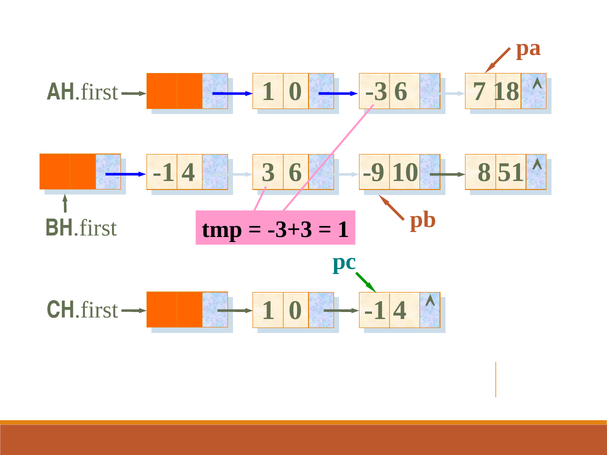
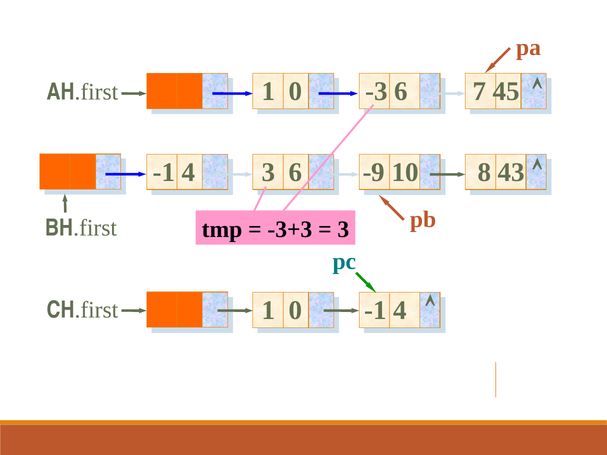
18: 18 -> 45 (506, 91)
51: 51 -> 43 (511, 172)
1: 1 -> 3 (343, 229)
